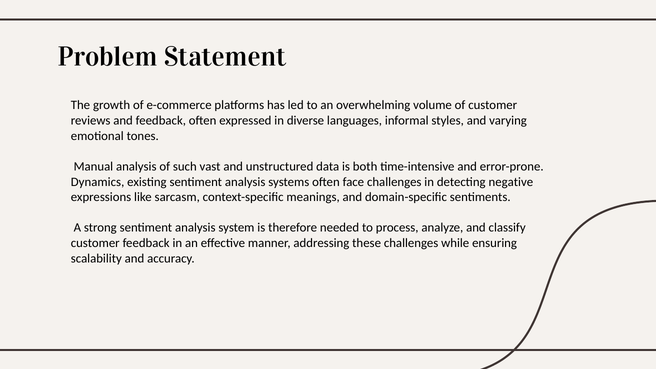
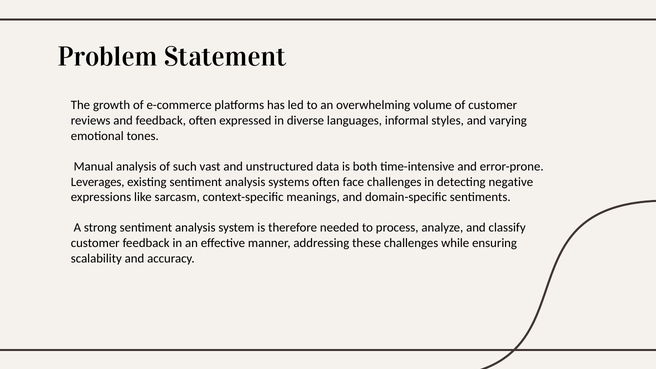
Dynamics: Dynamics -> Leverages (98, 182)
